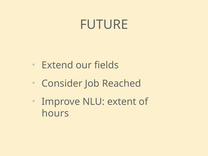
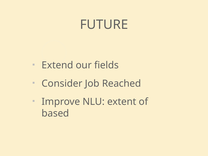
hours: hours -> based (55, 113)
